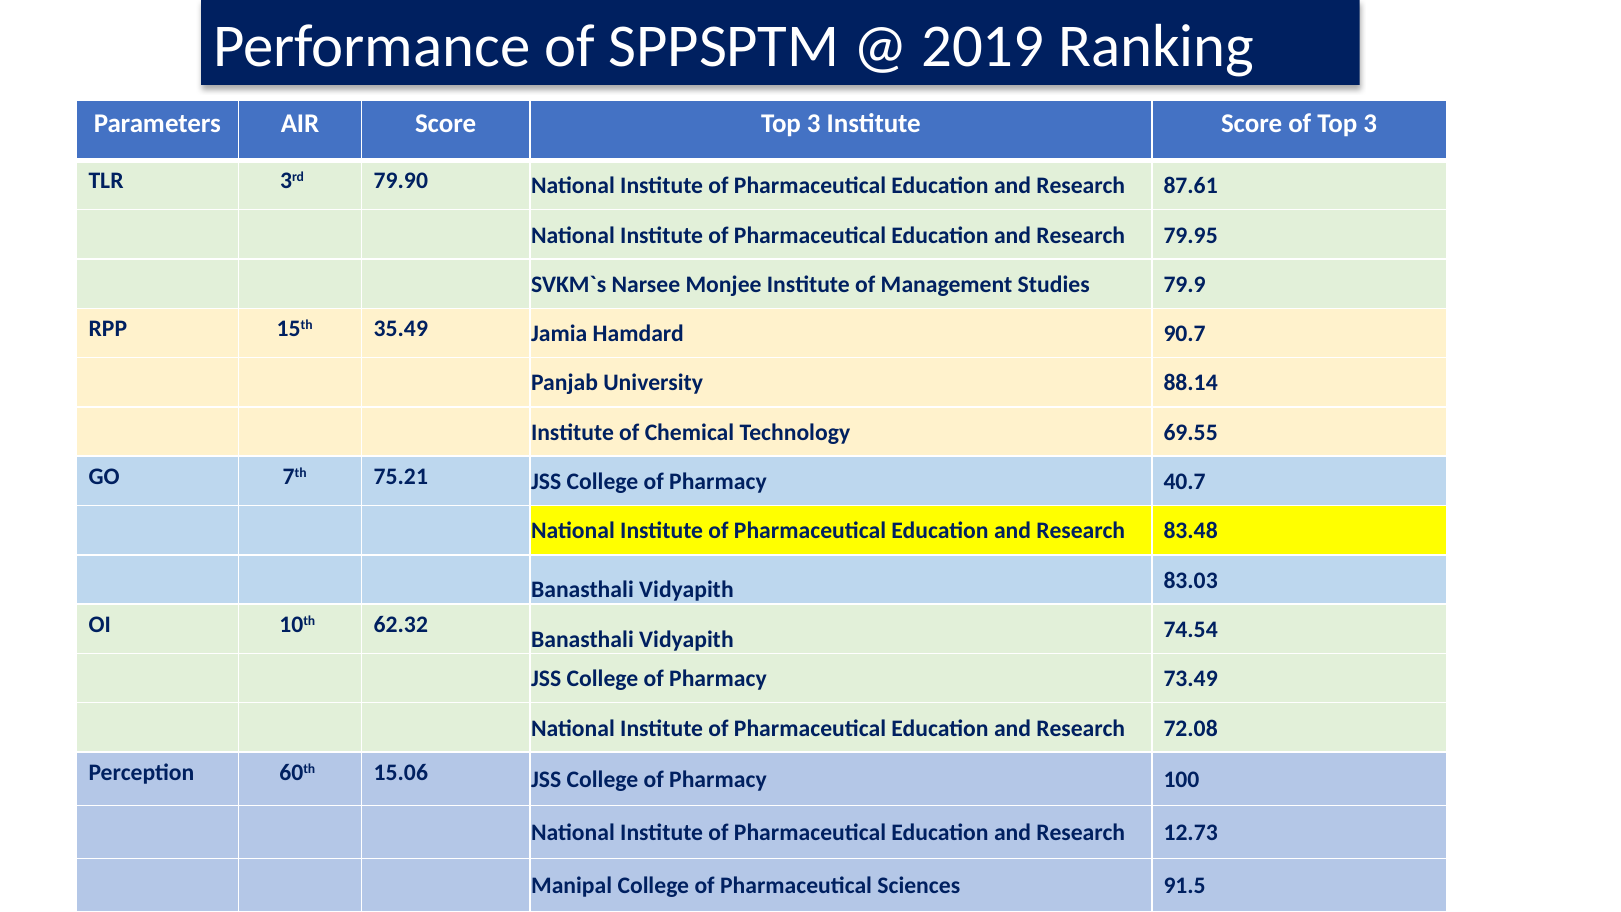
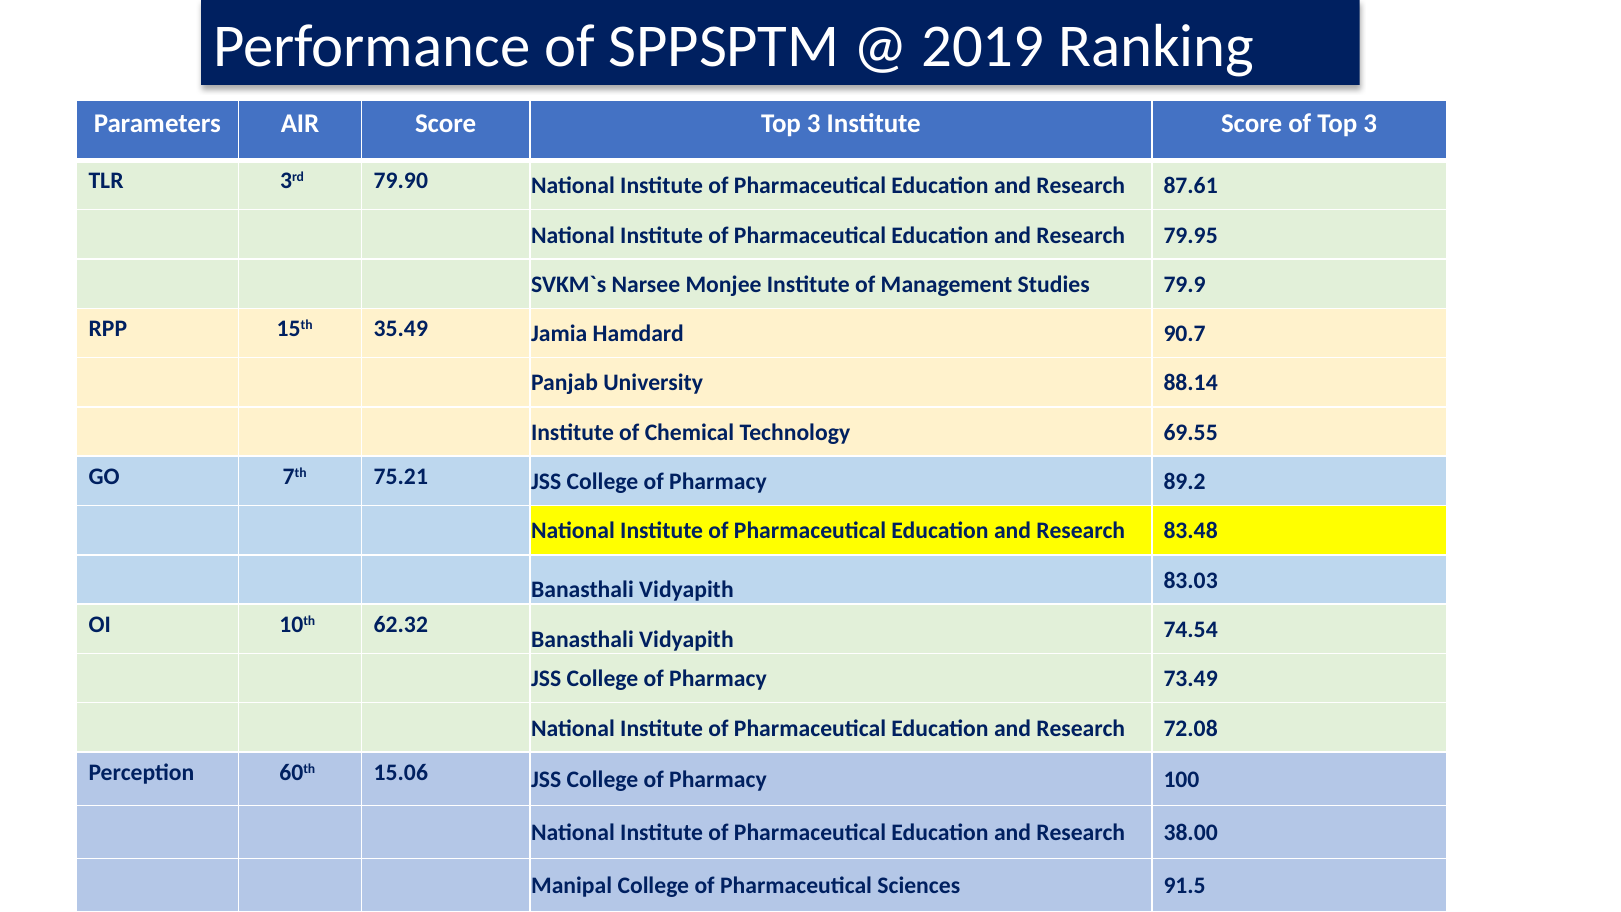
40.7: 40.7 -> 89.2 (1185, 482)
12.73: 12.73 -> 38.00 (1191, 833)
